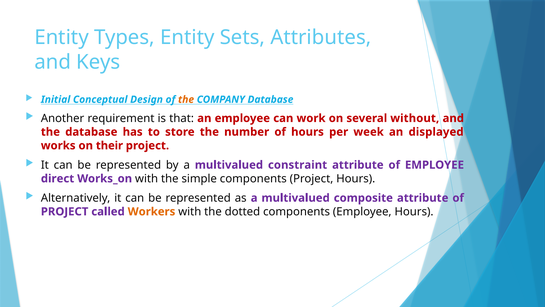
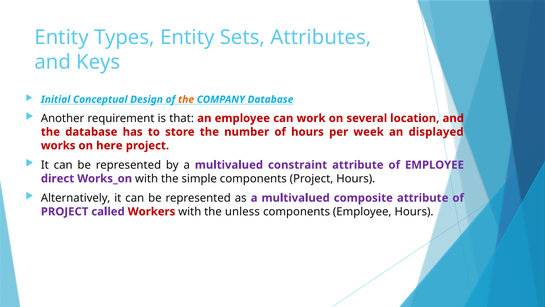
without: without -> location (415, 118)
their: their -> here (109, 145)
Workers colour: orange -> red (151, 211)
dotted: dotted -> unless (242, 211)
